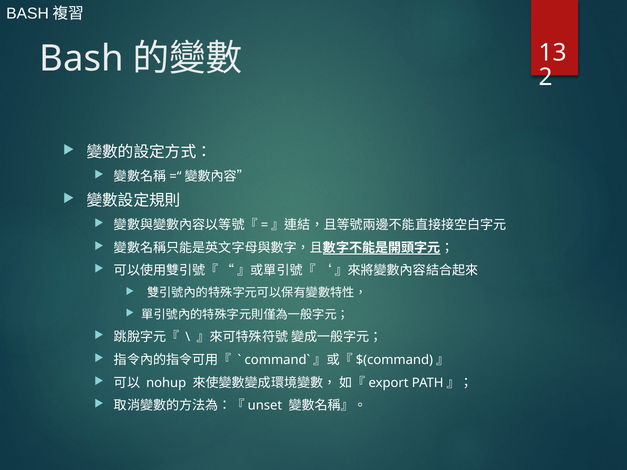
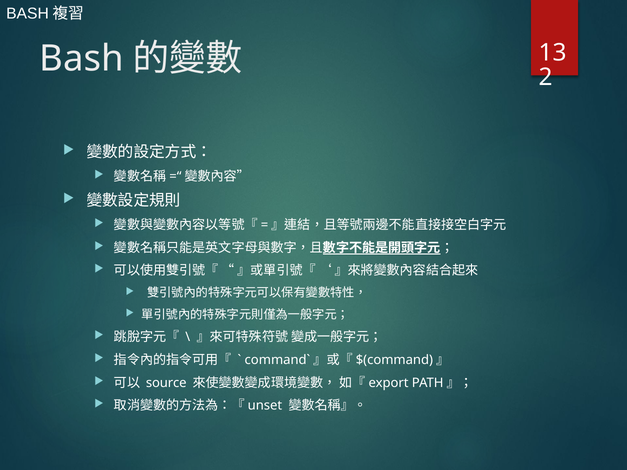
nohup: nohup -> source (166, 383)
